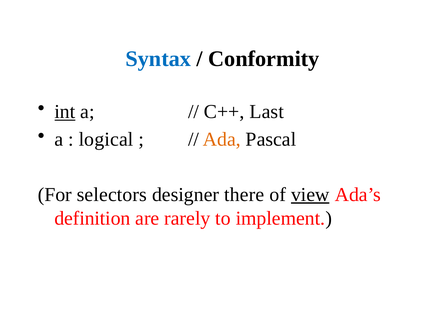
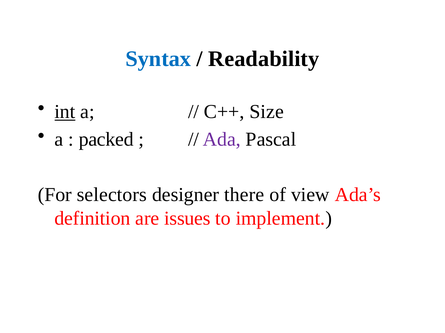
Conformity: Conformity -> Readability (264, 59)
Last: Last -> Size (267, 112)
logical: logical -> packed (106, 140)
Ada colour: orange -> purple (222, 140)
view underline: present -> none (310, 195)
rarely: rarely -> issues (187, 219)
